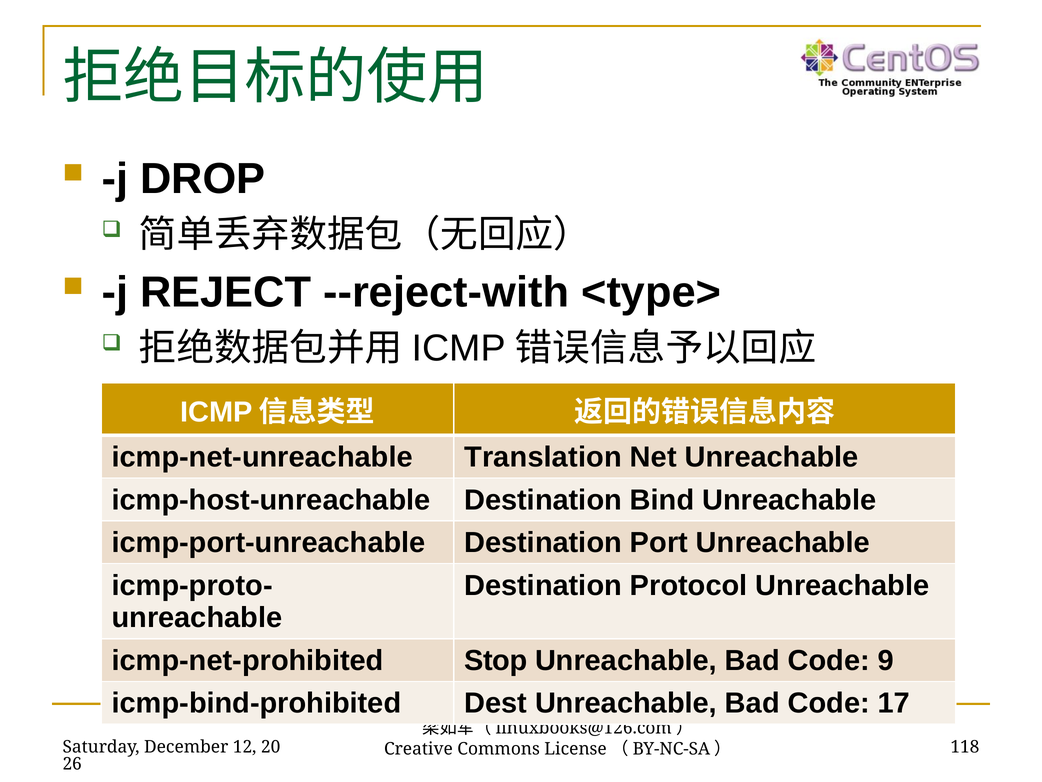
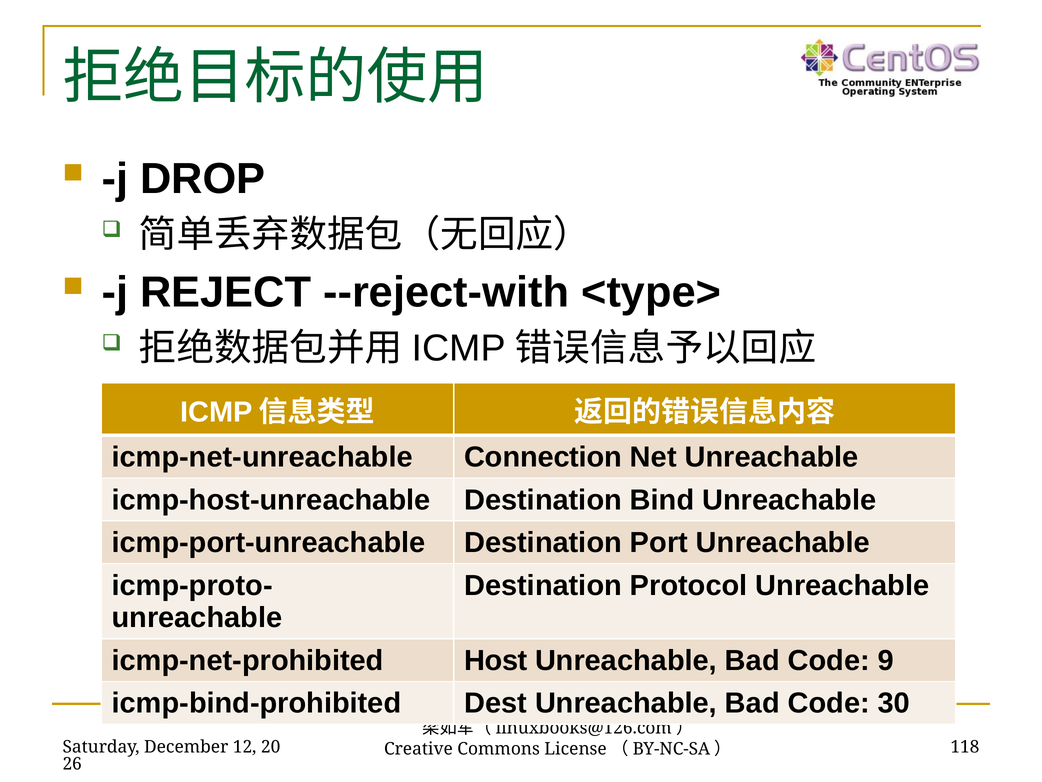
Translation: Translation -> Connection (543, 457)
Stop: Stop -> Host (496, 660)
17: 17 -> 30 (894, 703)
